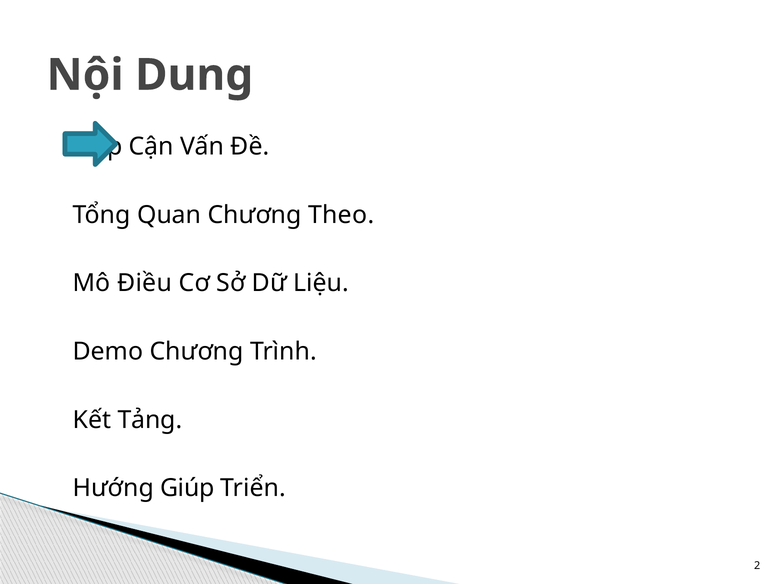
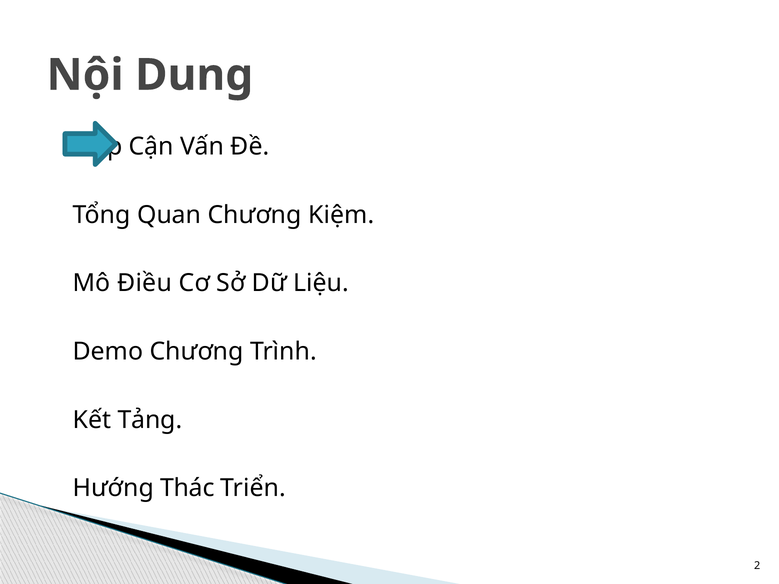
Theo: Theo -> Kiệm (341, 215)
Giúp: Giúp -> Thác (187, 488)
